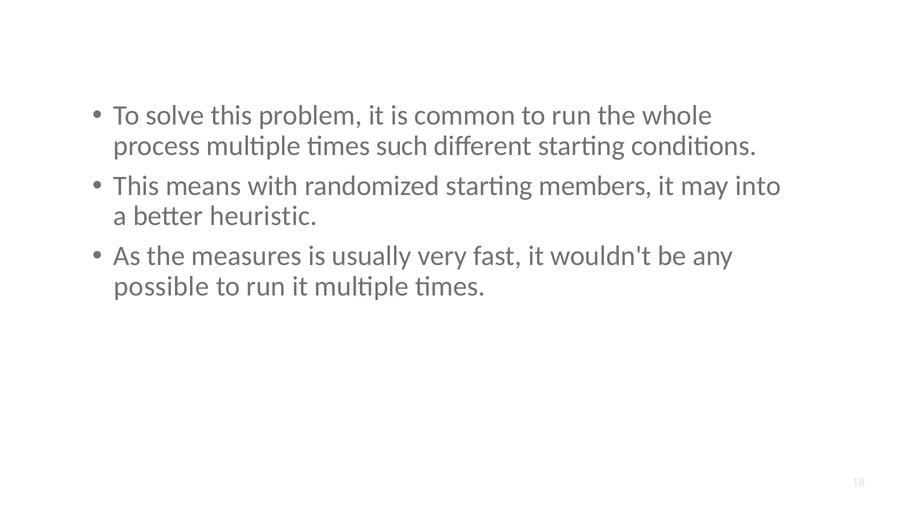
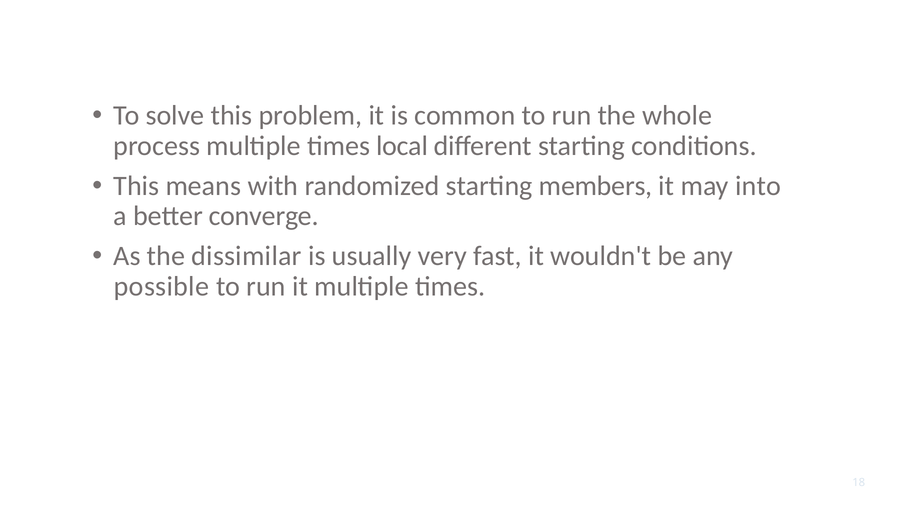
such: such -> local (402, 146)
heuristic: heuristic -> converge (264, 216)
measures: measures -> dissimilar (247, 256)
